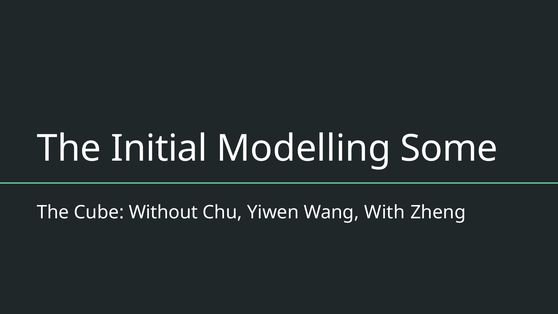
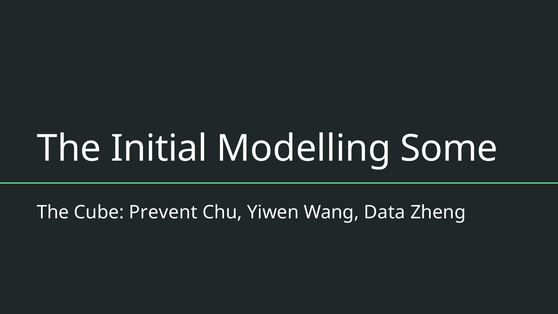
Without: Without -> Prevent (163, 212)
With: With -> Data (385, 212)
